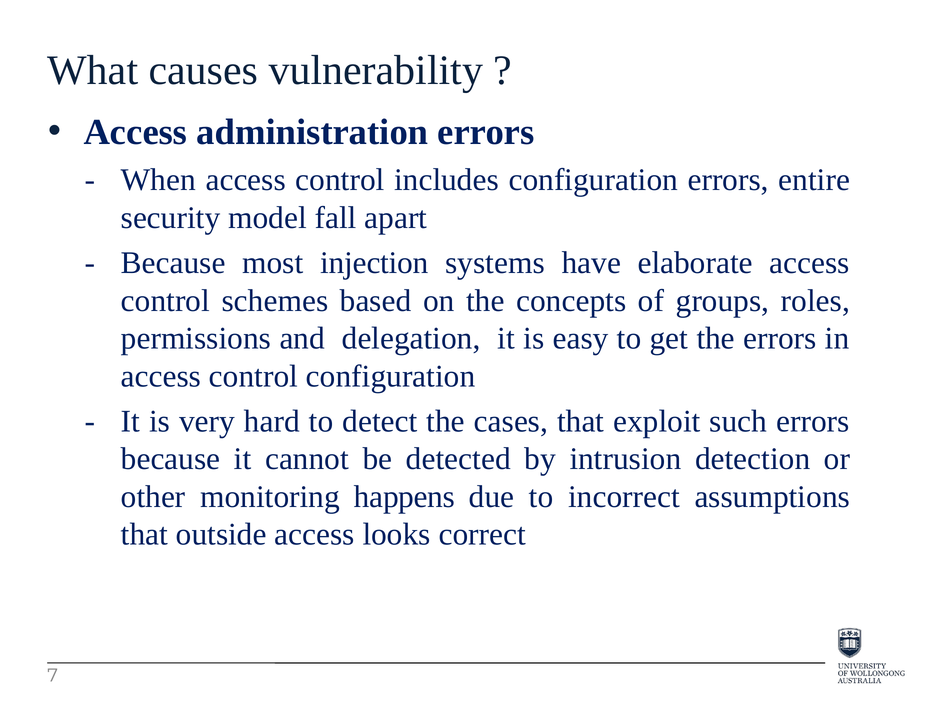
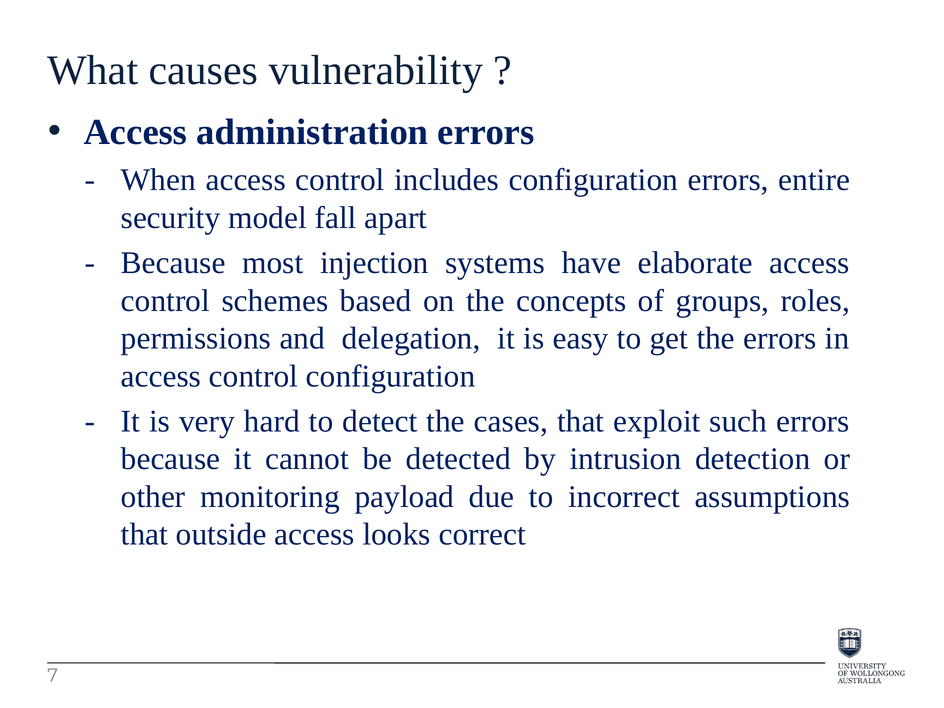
happens: happens -> payload (404, 497)
